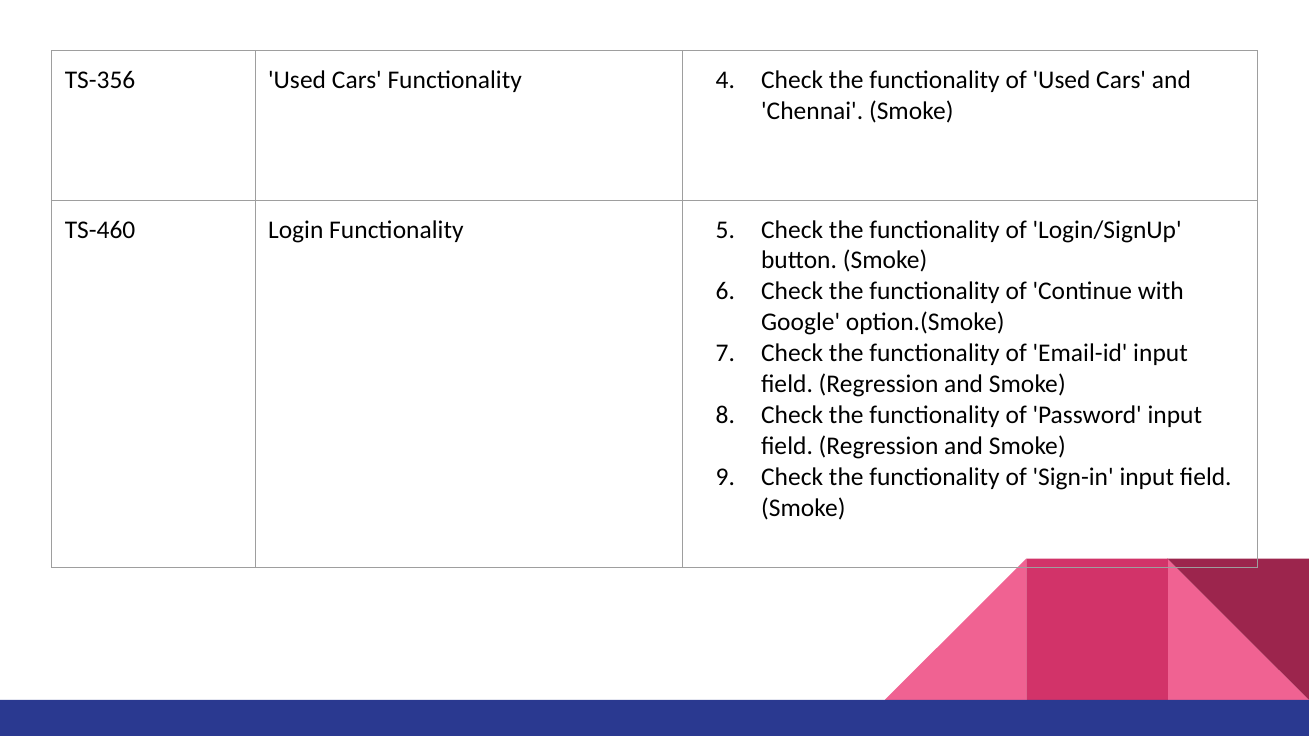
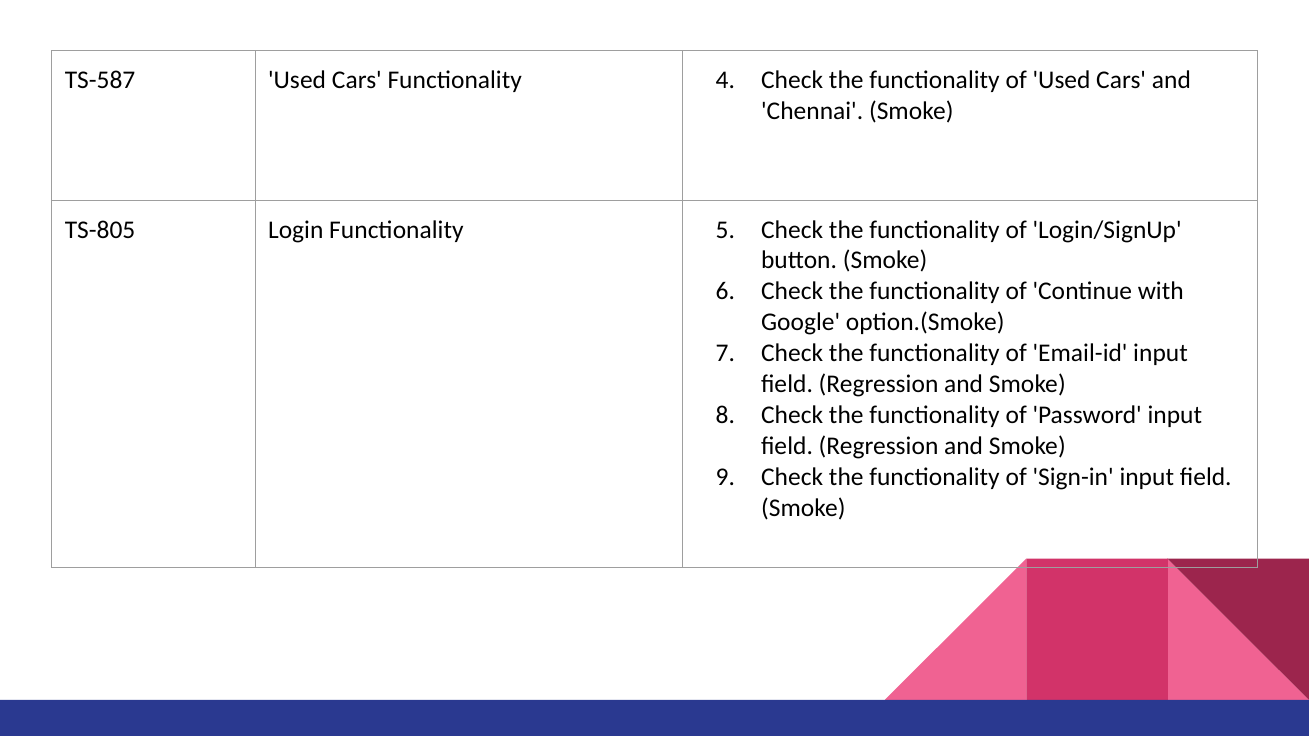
TS-356: TS-356 -> TS-587 (100, 80)
TS-460: TS-460 -> TS-805 (100, 230)
